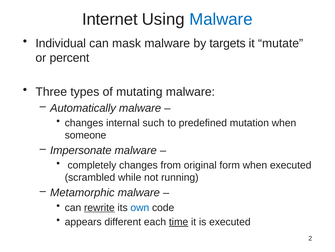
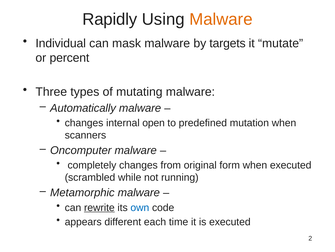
Internet: Internet -> Rapidly (110, 19)
Malware colour: blue -> orange (221, 19)
such: such -> open (154, 123)
someone: someone -> scanners (85, 135)
Impersonate: Impersonate -> Oncomputer (81, 150)
time underline: present -> none (179, 221)
